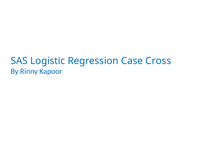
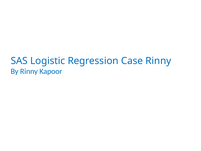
Case Cross: Cross -> Rinny (158, 61)
